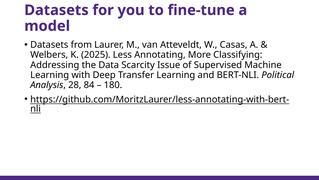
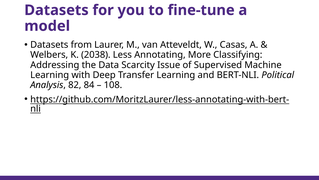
2025: 2025 -> 2038 (96, 55)
28: 28 -> 82 (75, 85)
180: 180 -> 108 (113, 85)
